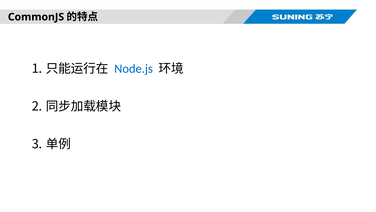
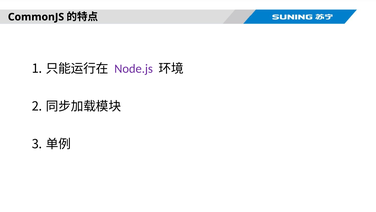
Node.js colour: blue -> purple (134, 69)
